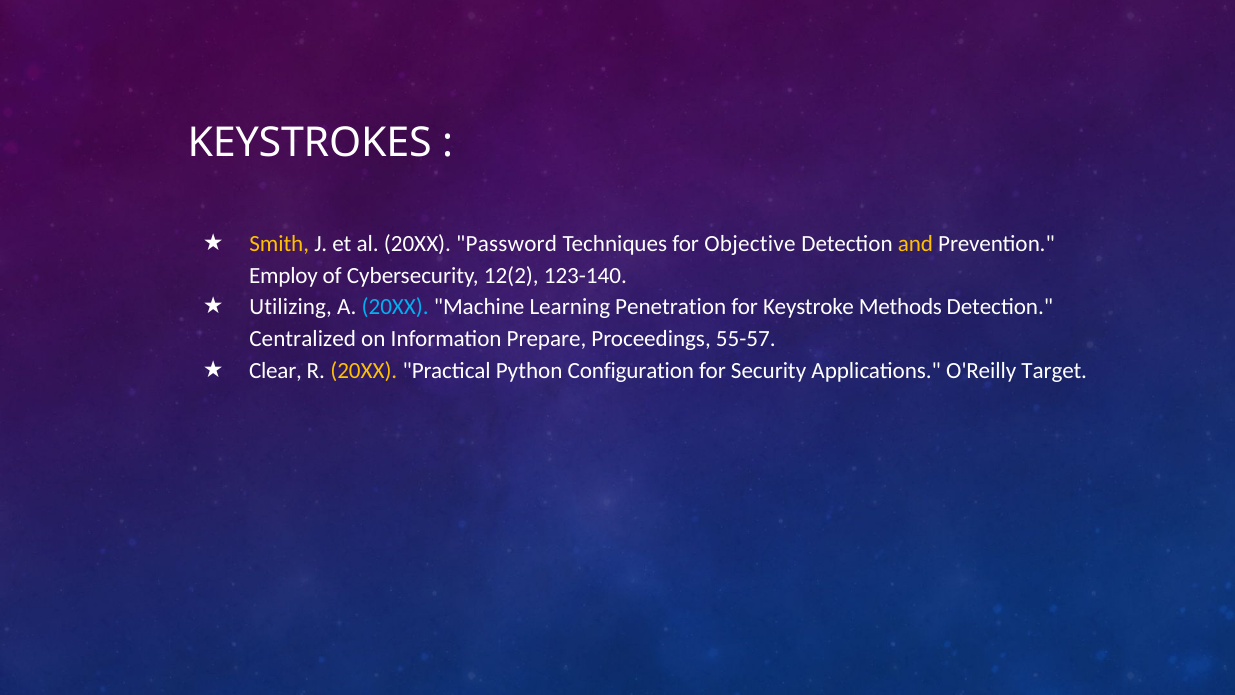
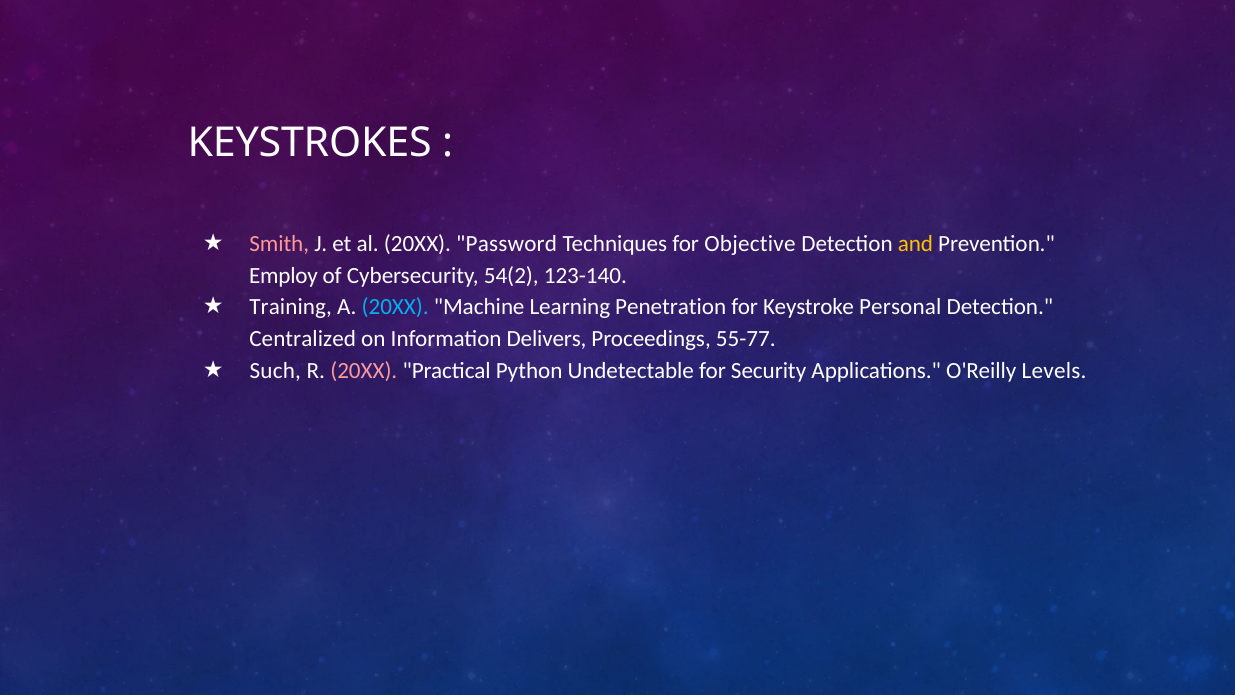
Smith colour: yellow -> pink (279, 244)
12(2: 12(2 -> 54(2 (511, 275)
Utilizing: Utilizing -> Training (291, 307)
Methods: Methods -> Personal (900, 307)
Prepare: Prepare -> Delivers (547, 339)
55-57: 55-57 -> 55-77 (746, 339)
Clear: Clear -> Such (275, 371)
20XX colour: yellow -> pink (364, 371)
Configuration: Configuration -> Undetectable (631, 371)
Target: Target -> Levels (1054, 371)
